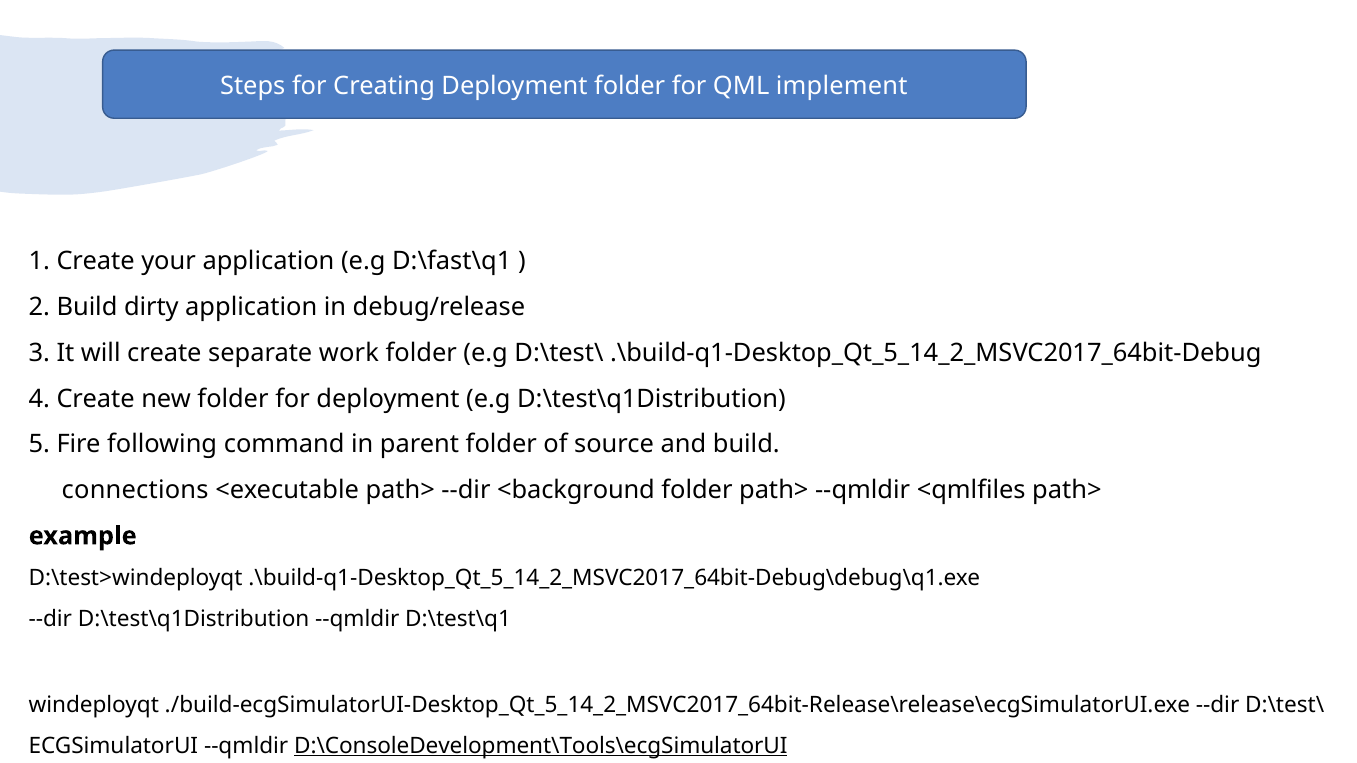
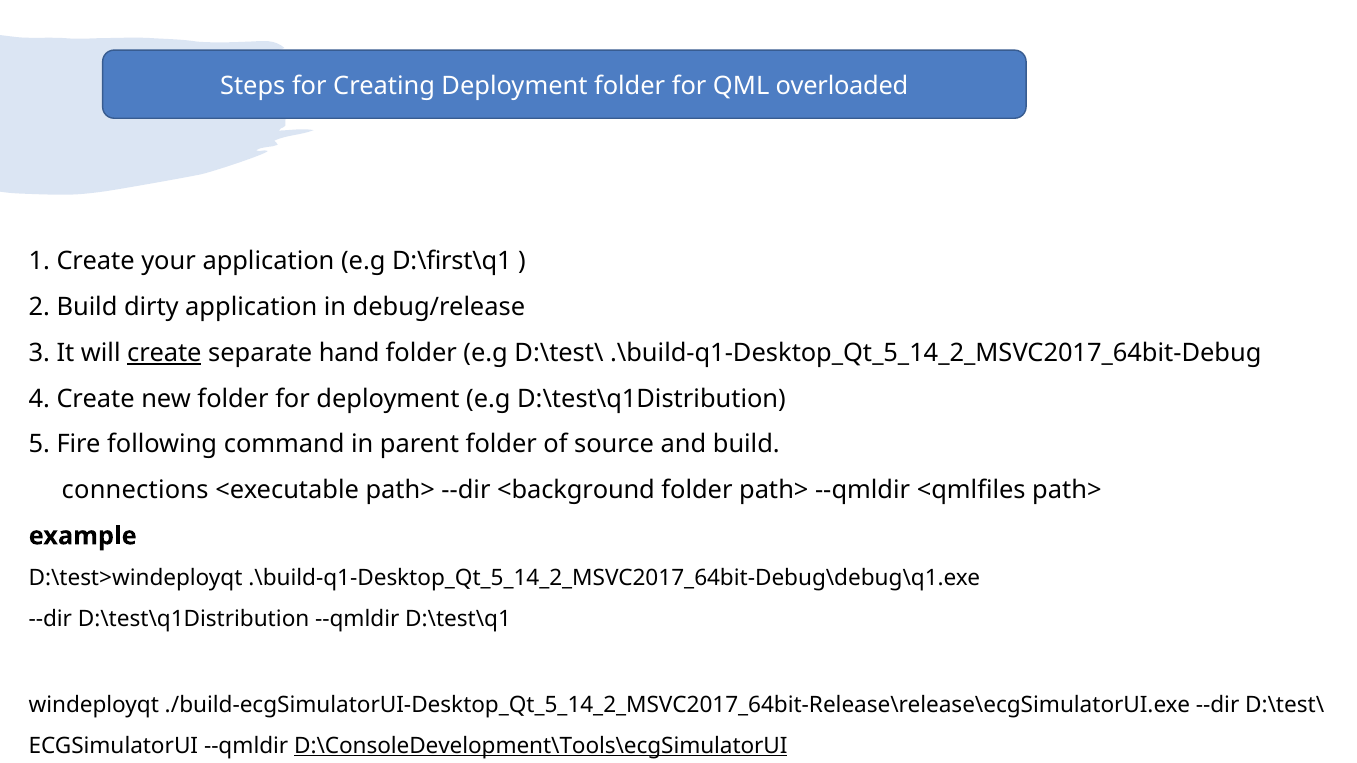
implement: implement -> overloaded (842, 86)
D:\fast\q1: D:\fast\q1 -> D:\first\q1 (452, 261)
create underline: none -> present (164, 353)
work: work -> hand (349, 353)
